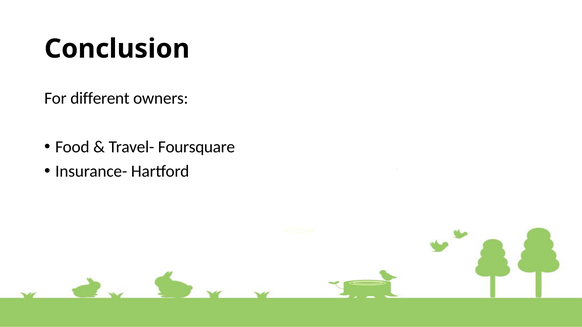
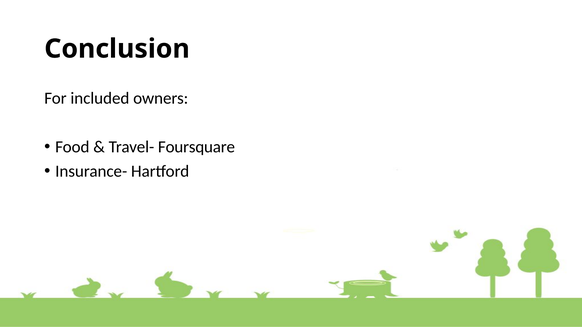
different: different -> included (100, 98)
